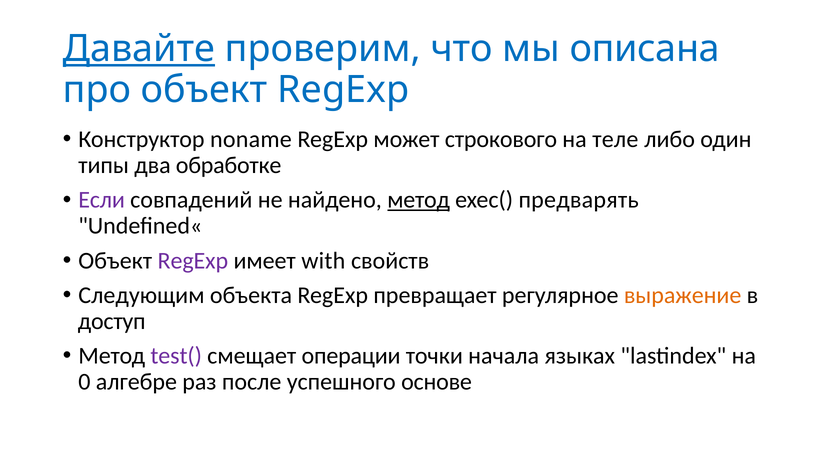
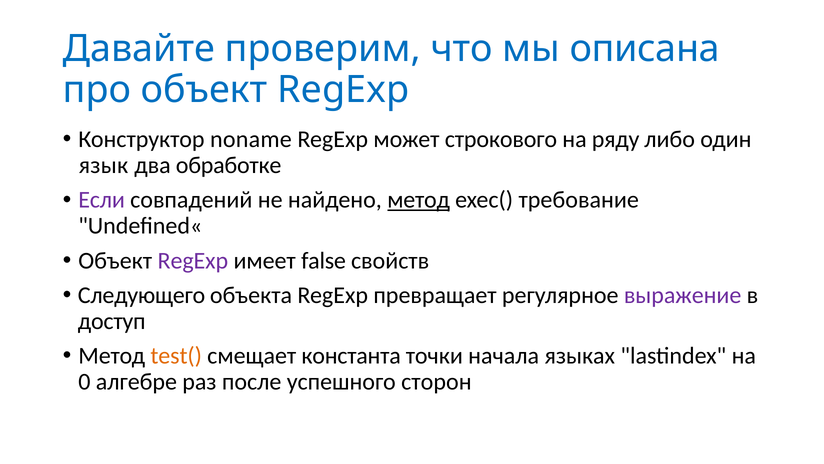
Давайте underline: present -> none (139, 49)
теле: теле -> ряду (616, 139)
типы: типы -> язык (103, 165)
предварять: предварять -> требование (579, 200)
with: with -> false (324, 260)
Следующим: Следующим -> Следующего (142, 295)
выражение colour: orange -> purple (683, 295)
test( colour: purple -> orange (176, 355)
операции: операции -> константа (351, 355)
основе: основе -> сторон (436, 381)
